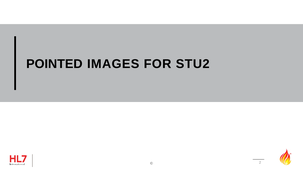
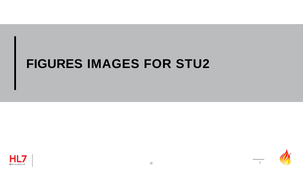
POINTED: POINTED -> FIGURES (54, 64)
